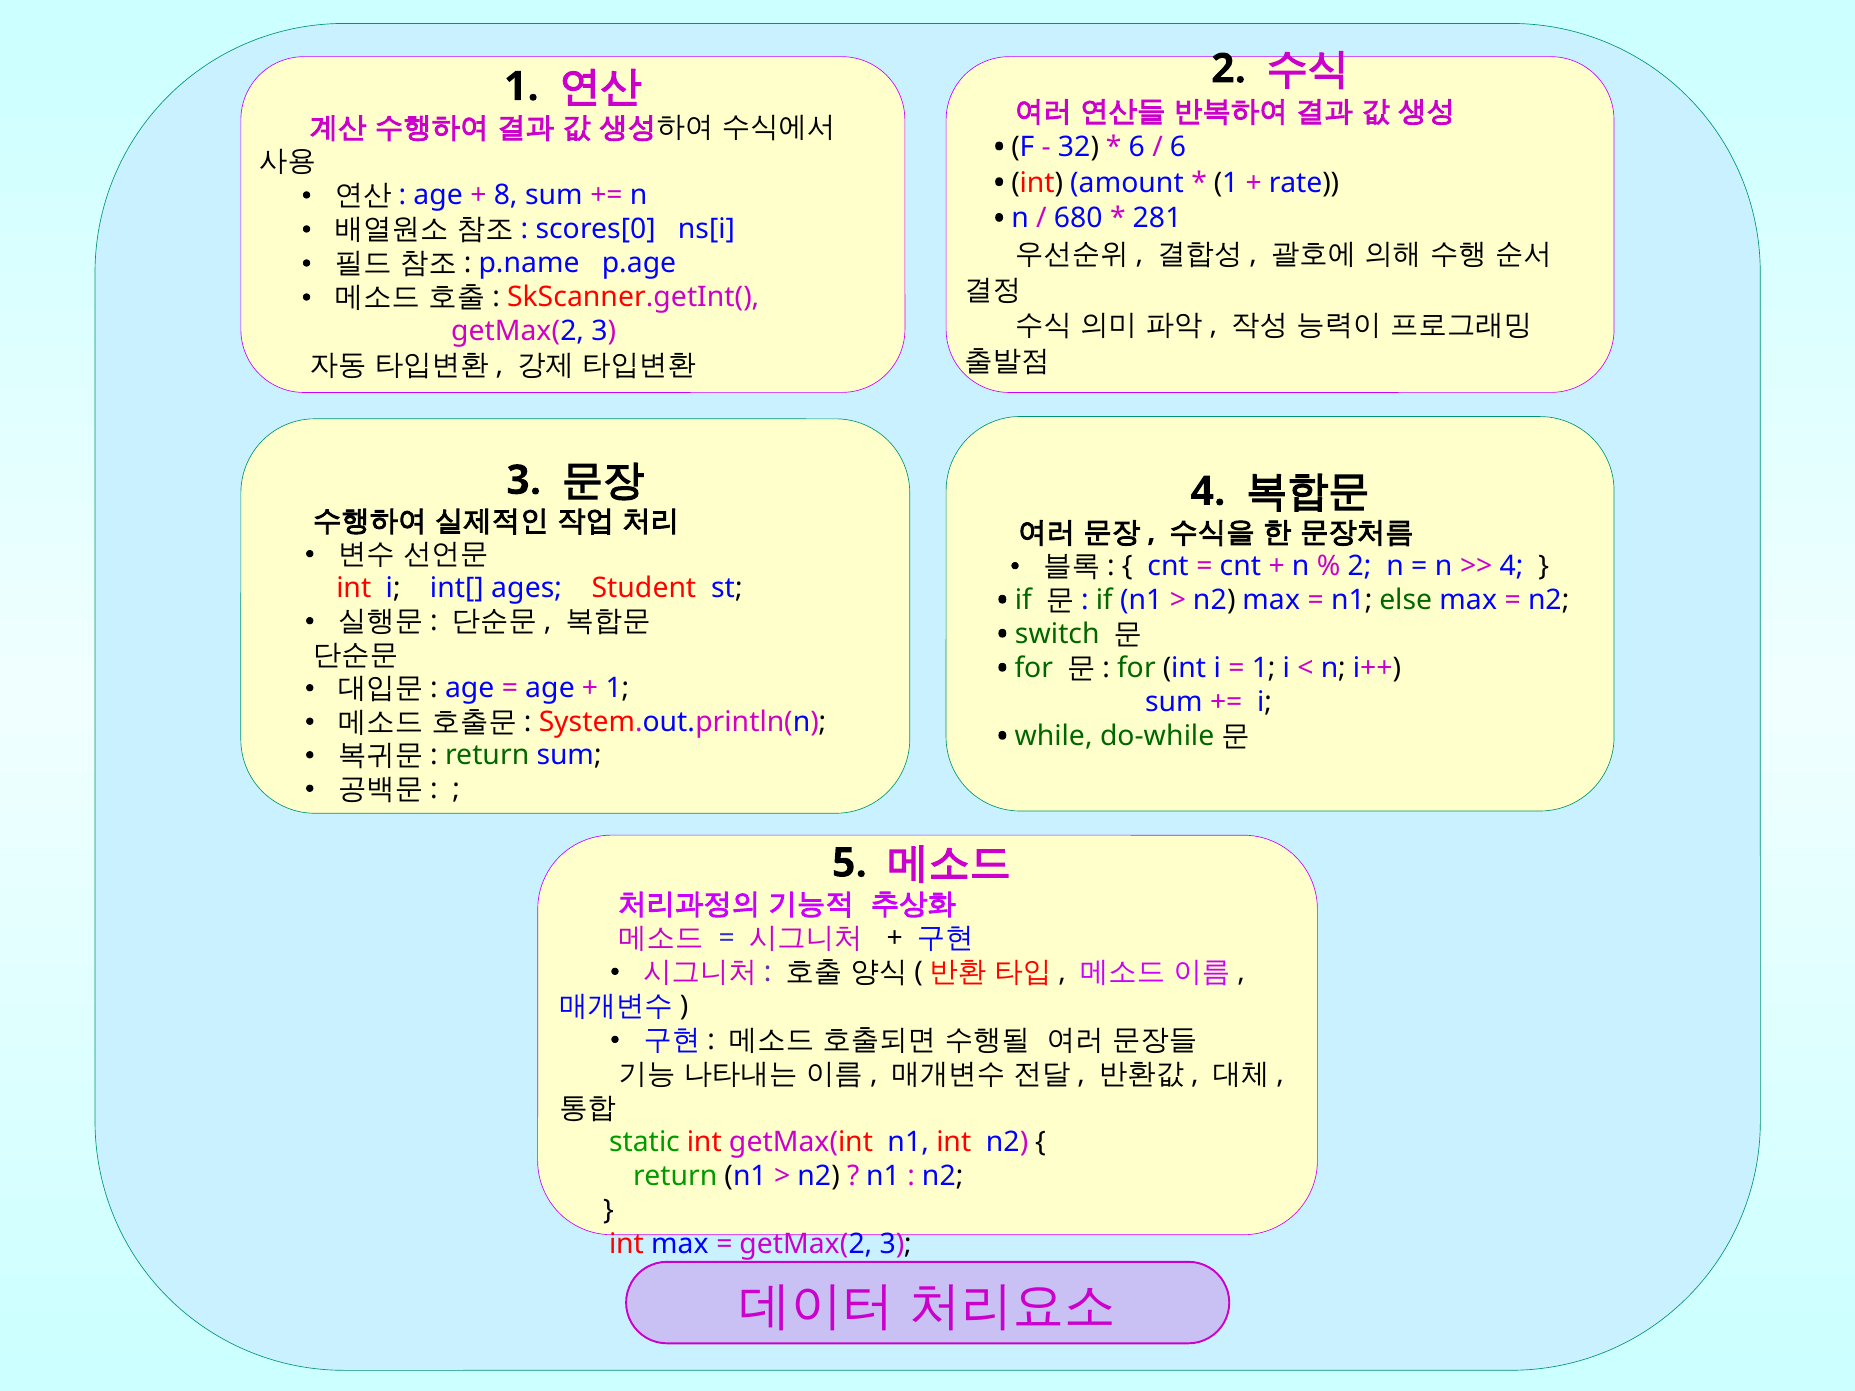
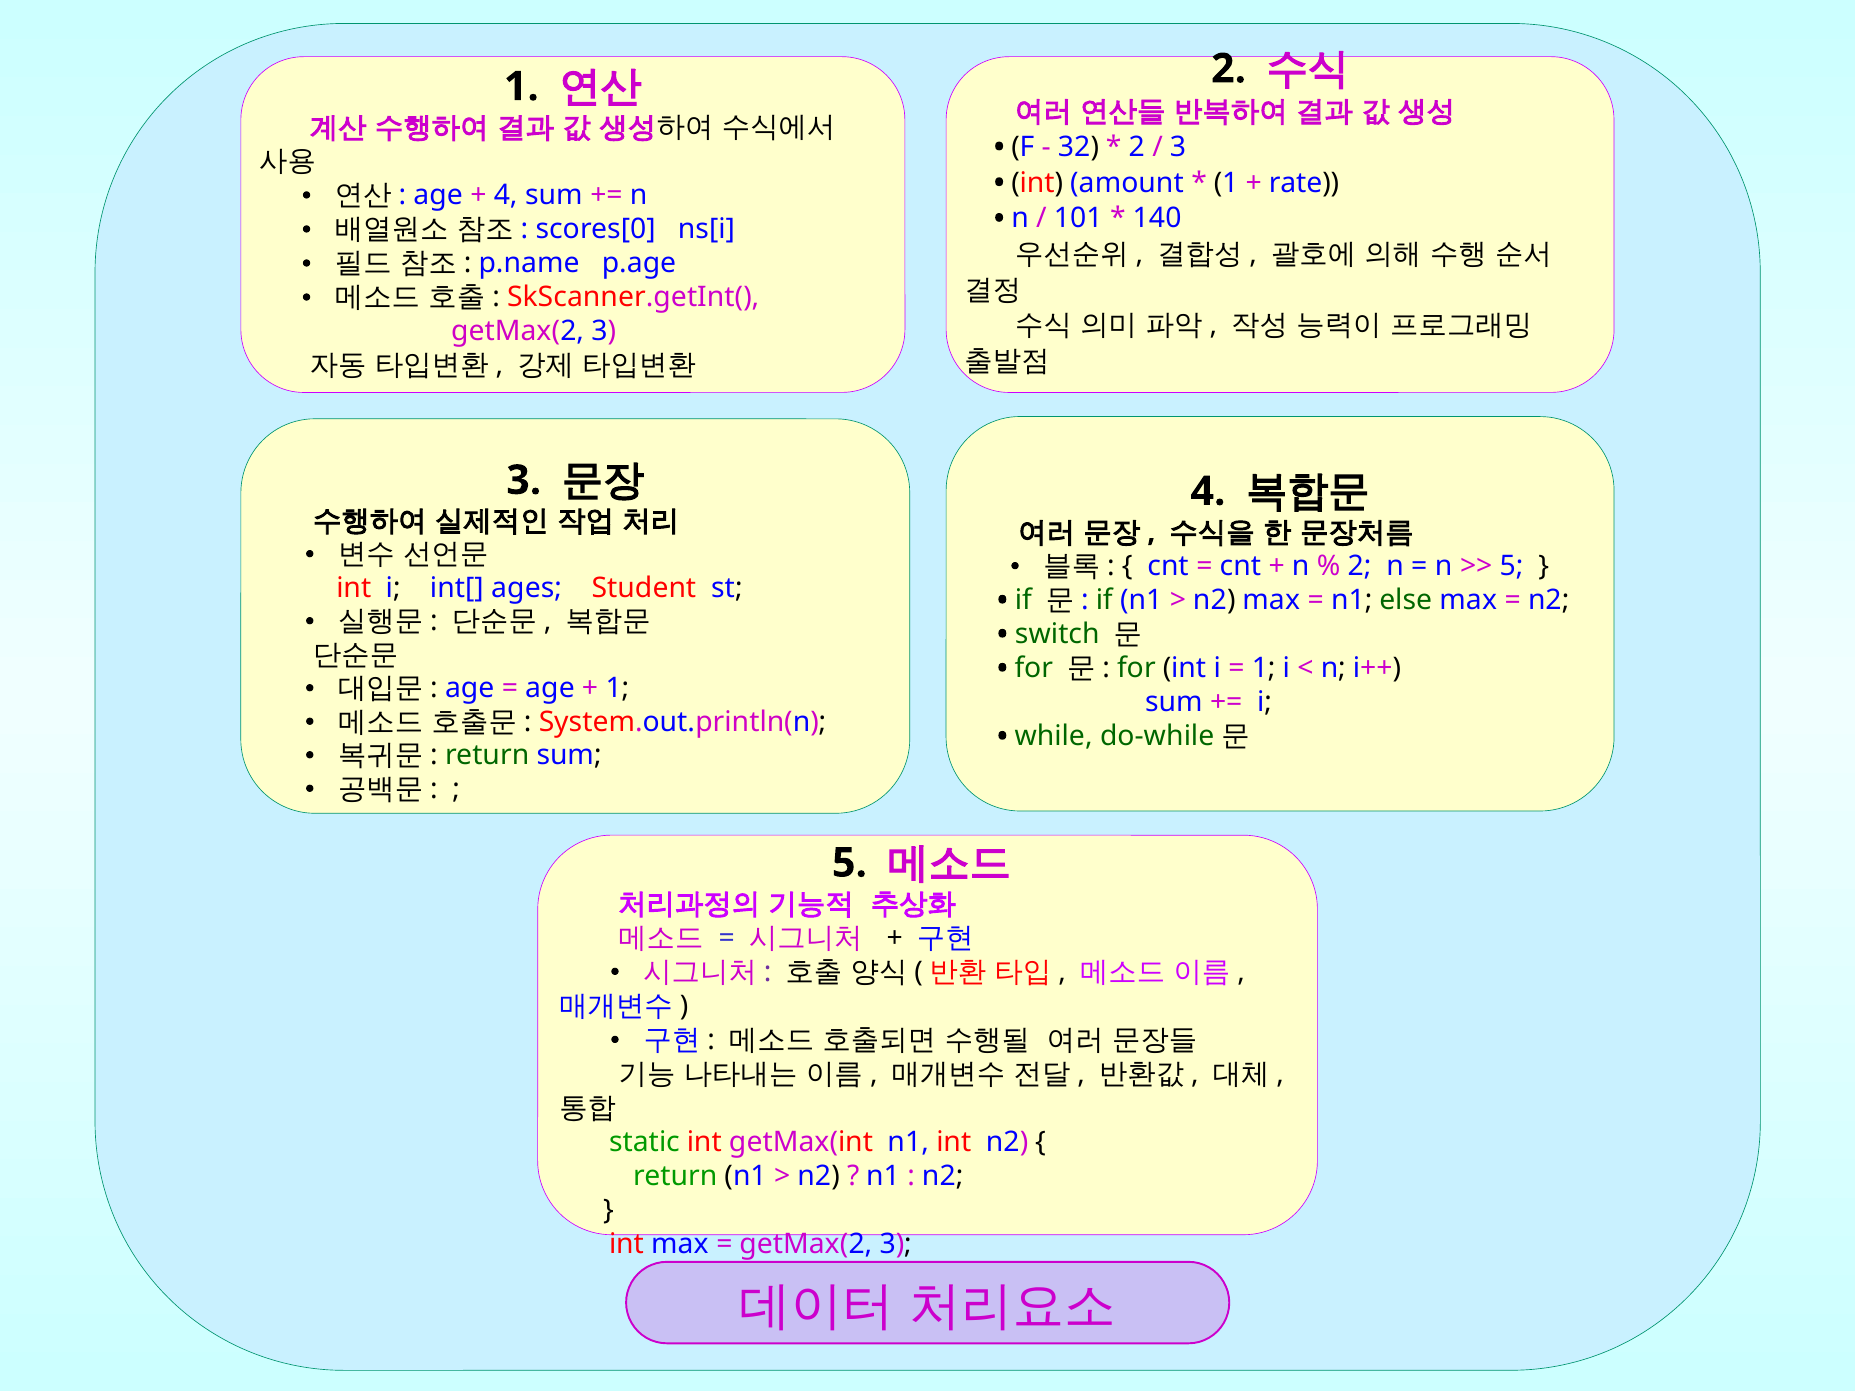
6: 6 -> 2 (1137, 147)
6: 6 -> 3 (1178, 147)
8: 8 -> 4 (506, 196)
680: 680 -> 101 (1078, 218)
281: 281 -> 140 (1157, 218)
4: 4 -> 5 (1512, 566)
